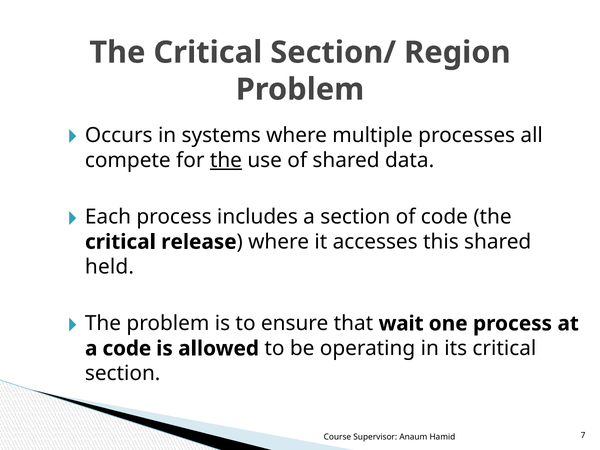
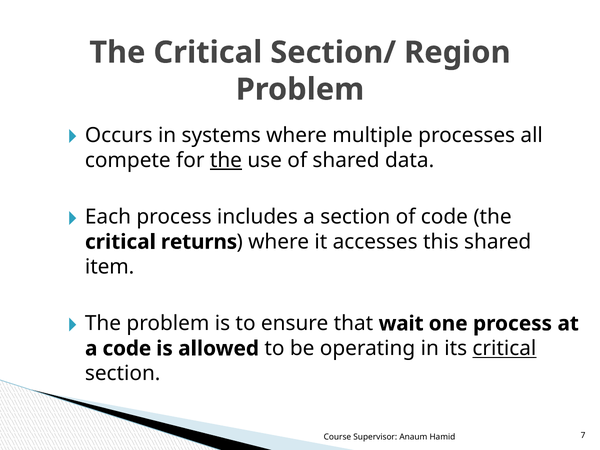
release: release -> returns (199, 242)
held: held -> item (110, 267)
critical underline: none -> present (504, 349)
